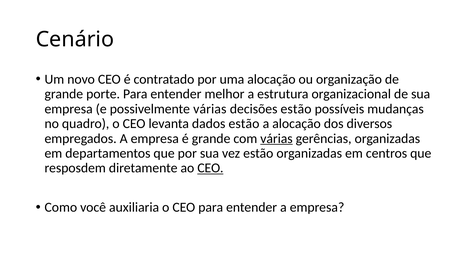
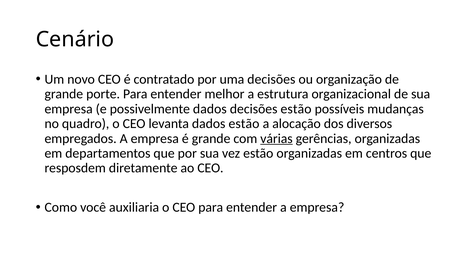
uma alocação: alocação -> decisões (271, 79)
possivelmente várias: várias -> dados (210, 109)
CEO underline: present -> none (210, 168)
